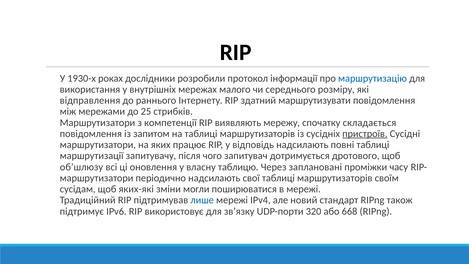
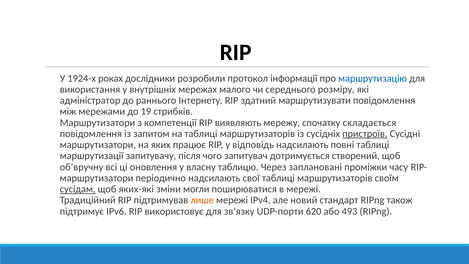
1930-х: 1930-х -> 1924-х (82, 78)
відправлення: відправлення -> адміністратор (90, 100)
25: 25 -> 19 (146, 111)
дротового: дротового -> створений (356, 156)
об’шлюзу: об’шлюзу -> об’вручну (82, 167)
сусідам underline: none -> present (78, 189)
лише colour: blue -> orange (202, 200)
320: 320 -> 620 (314, 211)
668: 668 -> 493 (350, 211)
